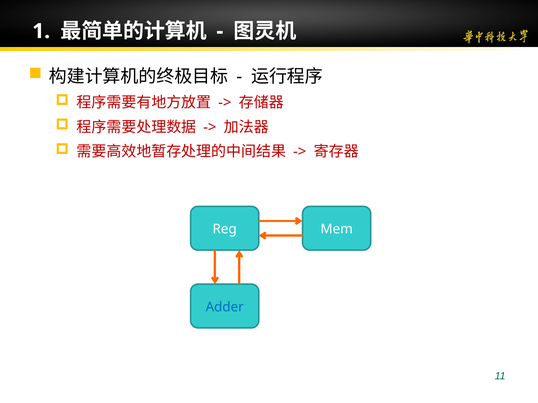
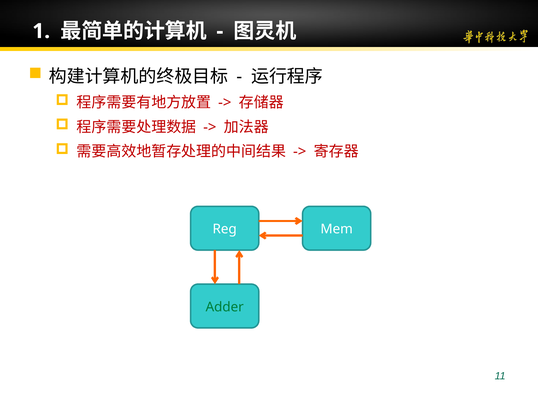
Adder colour: blue -> green (225, 307)
